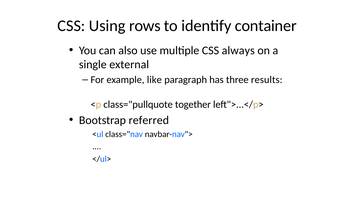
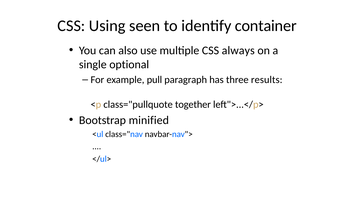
rows: rows -> seen (145, 26)
external: external -> optional (129, 65)
like: like -> pull (154, 80)
referred: referred -> minified (149, 120)
